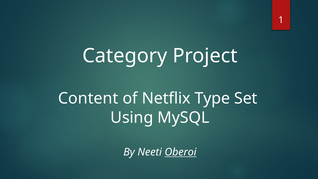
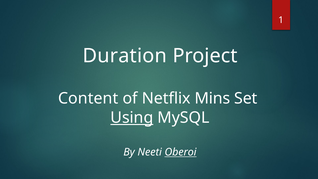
Category: Category -> Duration (125, 56)
Type: Type -> Mins (212, 98)
Using underline: none -> present (132, 118)
